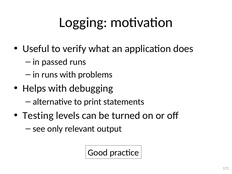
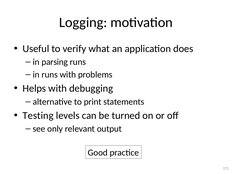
passed: passed -> parsing (55, 62)
